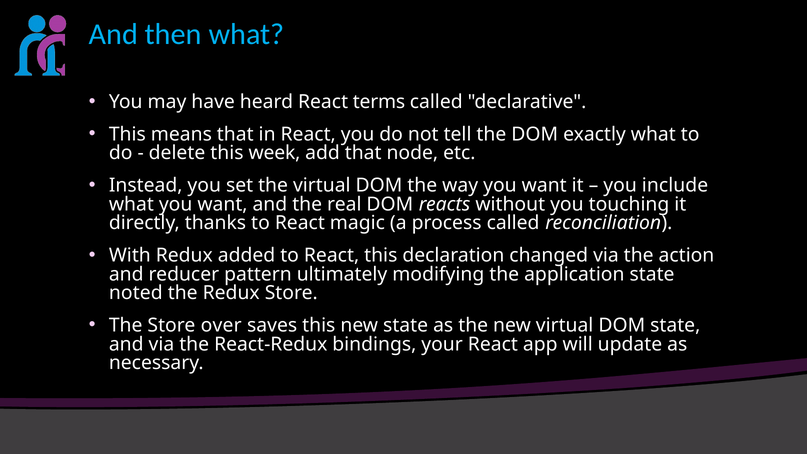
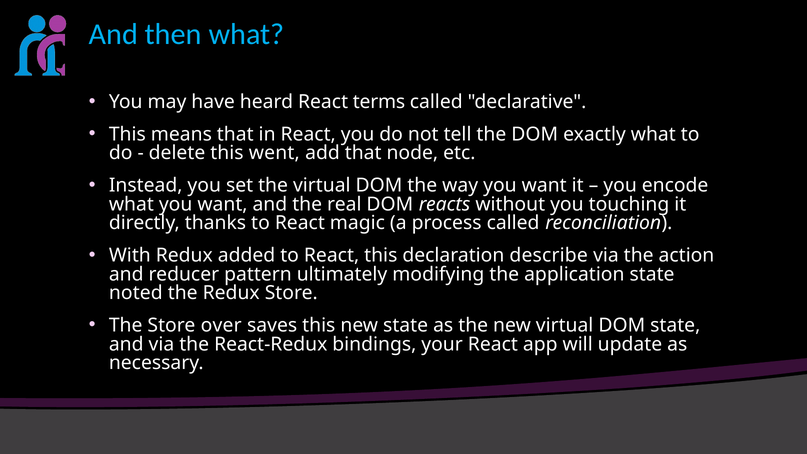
week: week -> went (274, 153)
include: include -> encode (675, 185)
changed: changed -> describe (549, 255)
